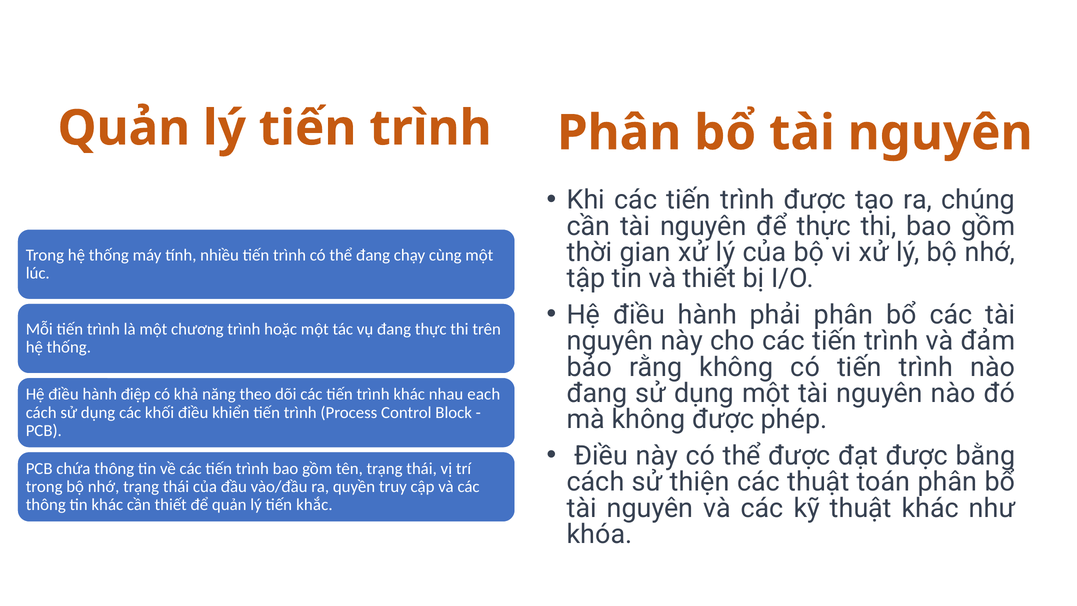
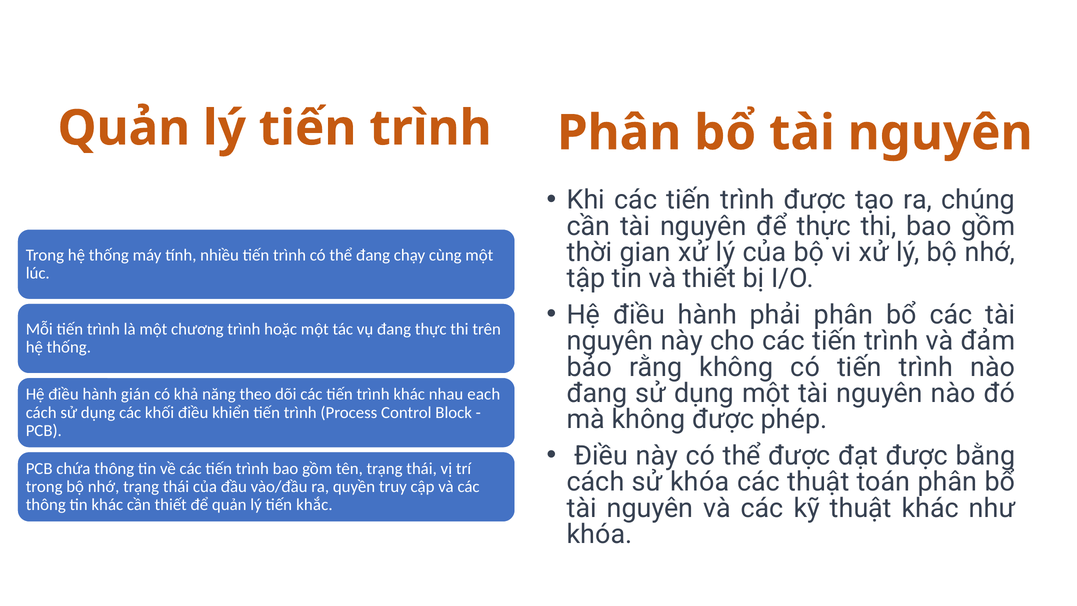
điệp: điệp -> gián (136, 394)
sử thiện: thiện -> khóa (700, 482)
